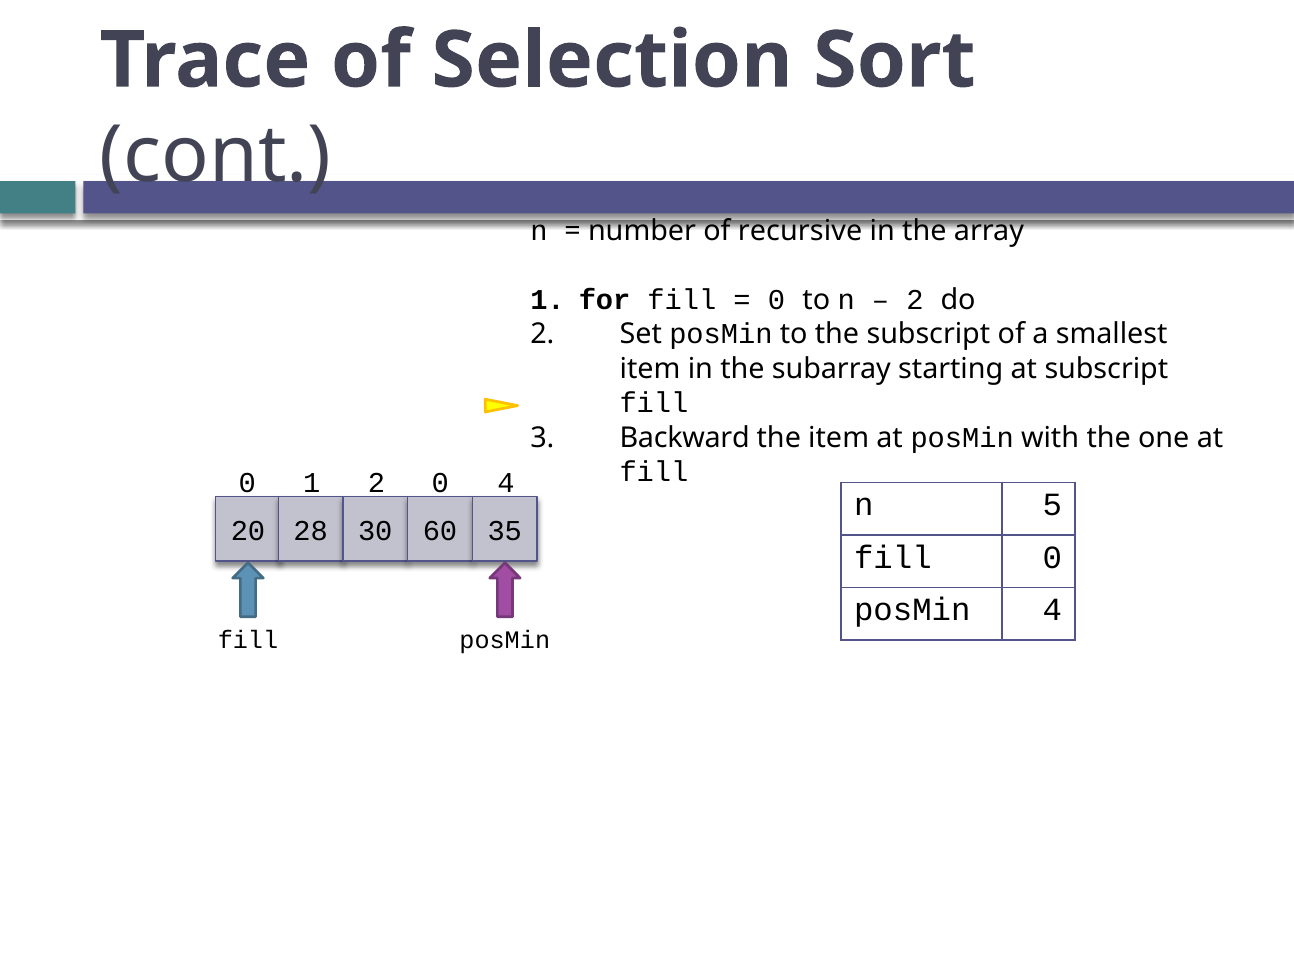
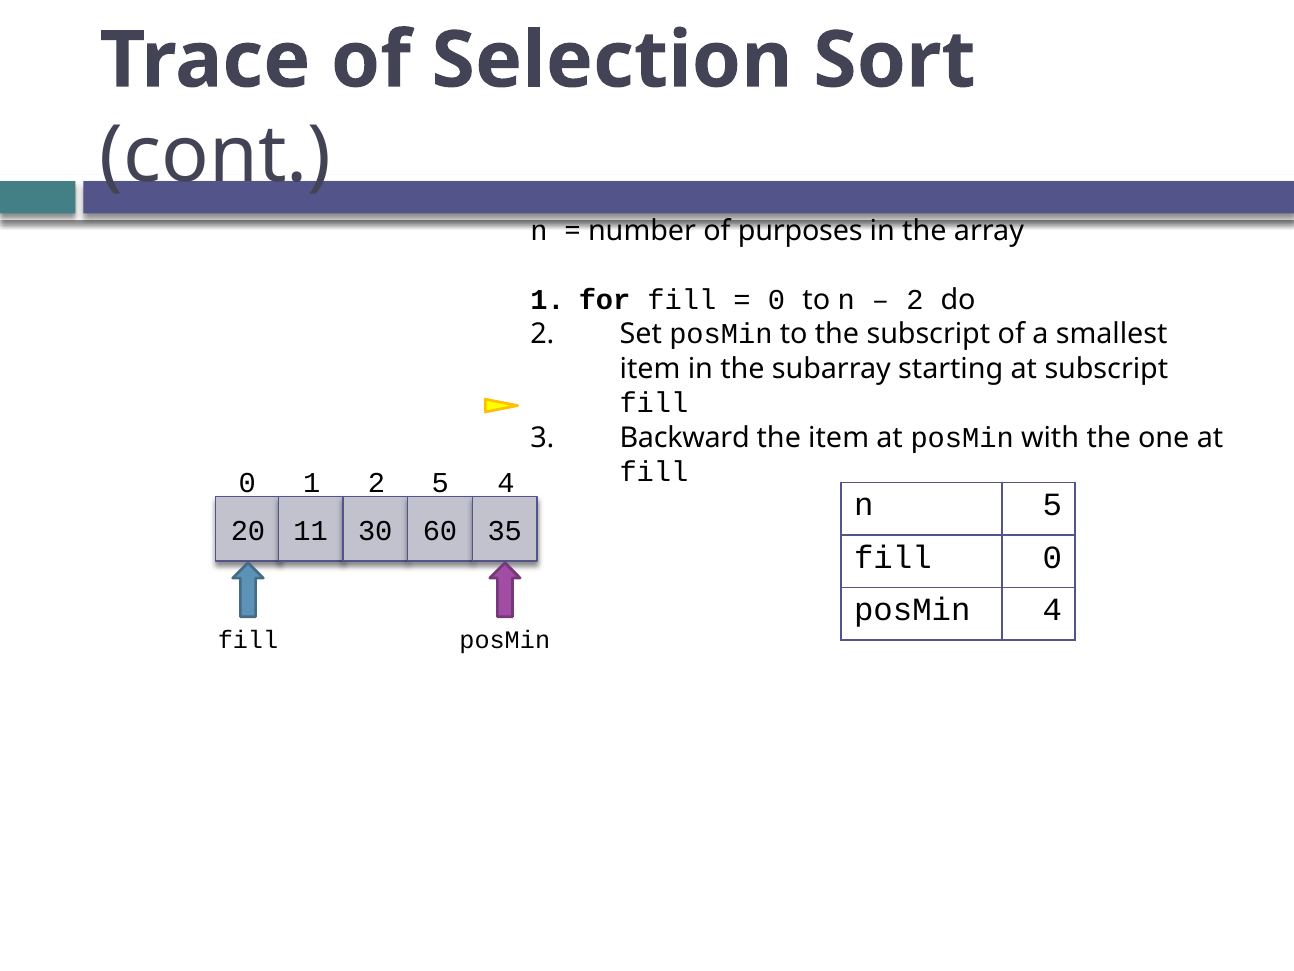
recursive: recursive -> purposes (800, 230)
2 0: 0 -> 5 (440, 483)
28: 28 -> 11 (311, 530)
